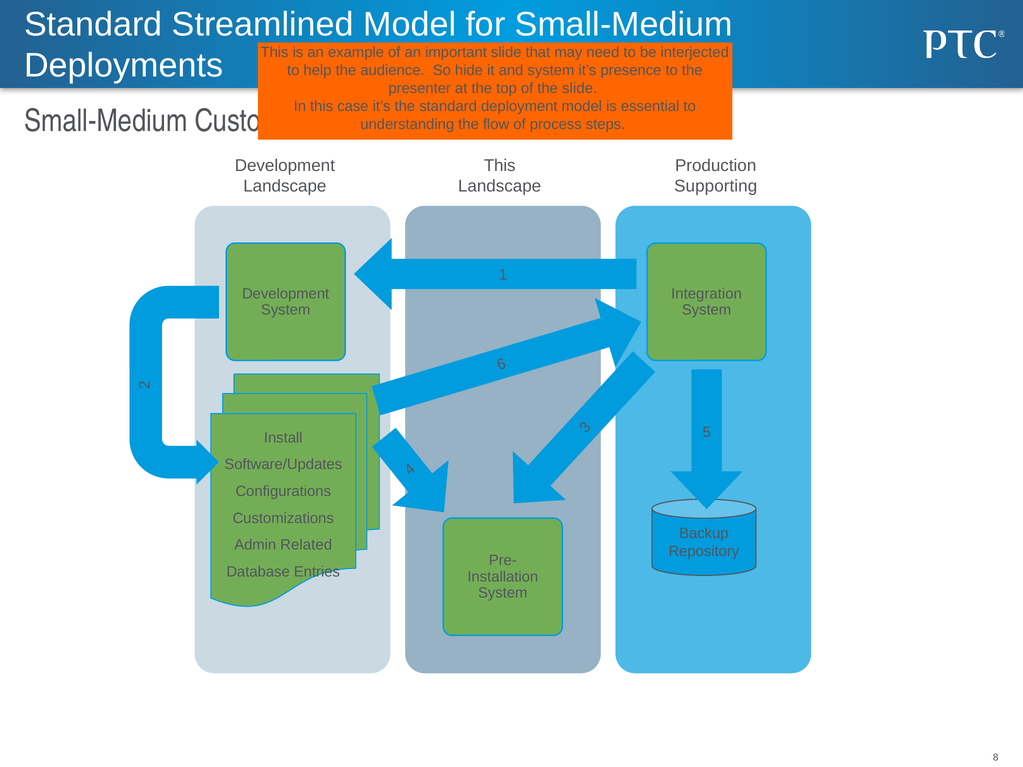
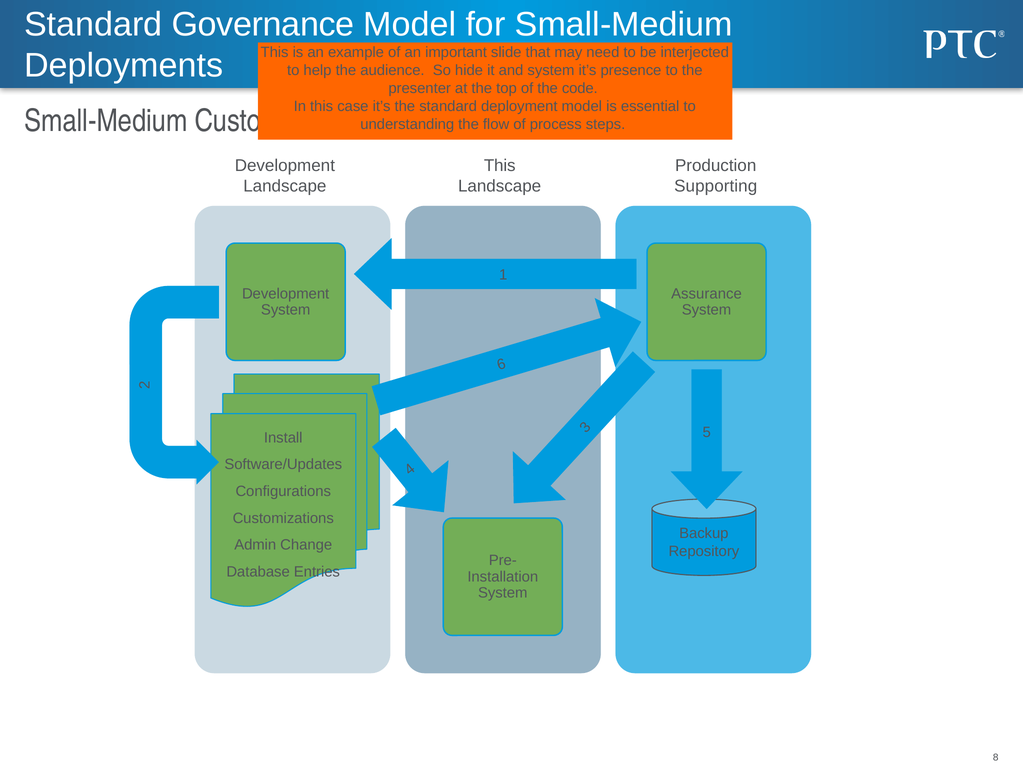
Streamlined: Streamlined -> Governance (263, 24)
the slide: slide -> code (580, 88)
Integration: Integration -> Assurance (707, 294)
Related: Related -> Change (306, 545)
